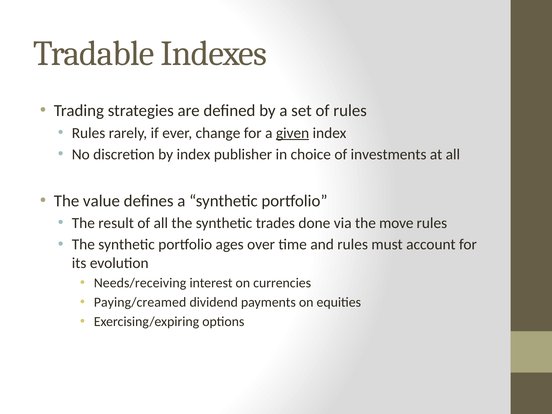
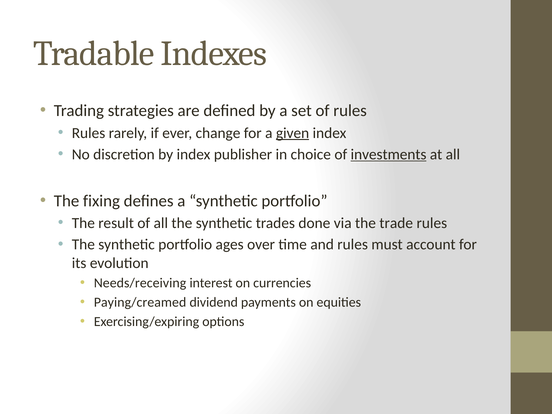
investments underline: none -> present (389, 154)
value: value -> fixing (101, 201)
move: move -> trade (396, 223)
